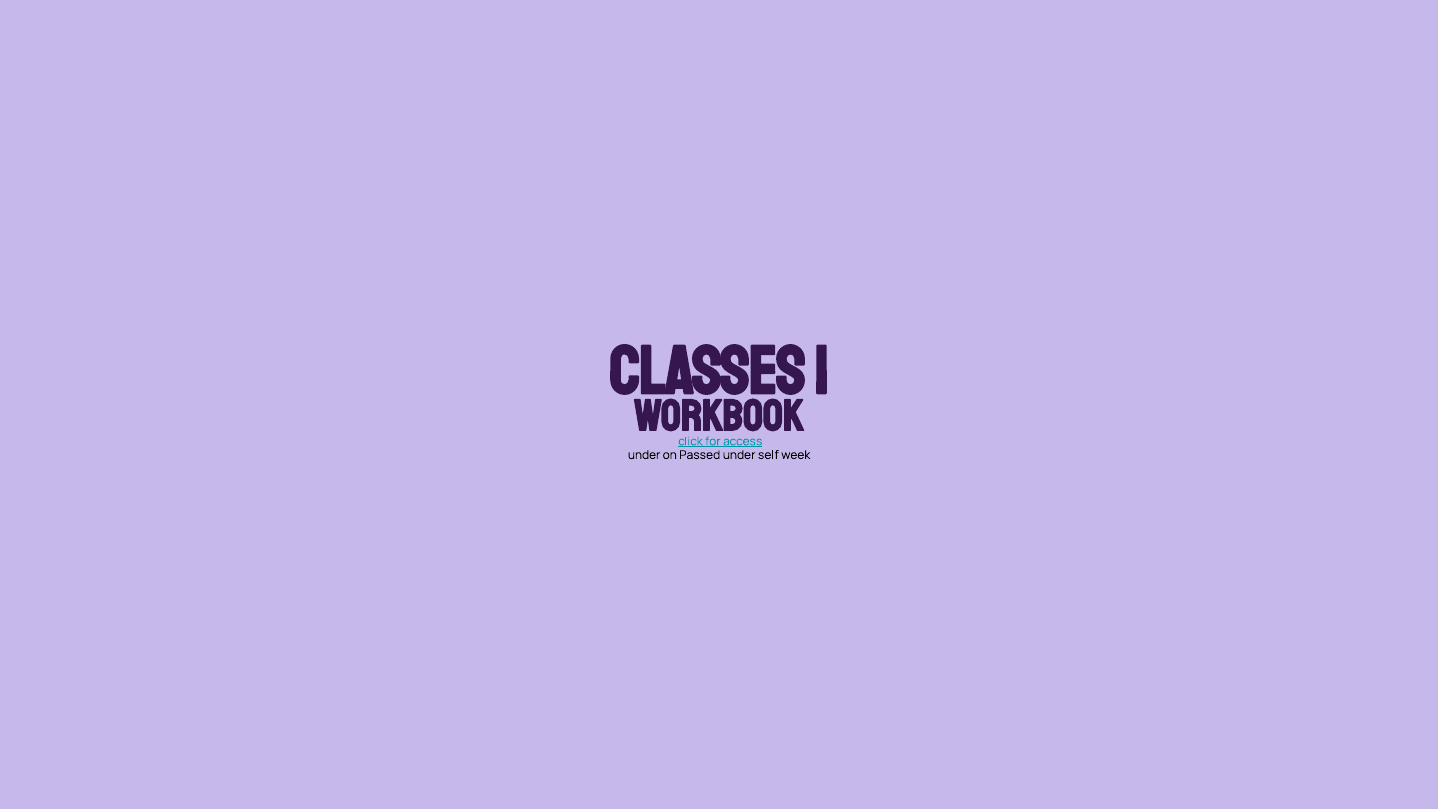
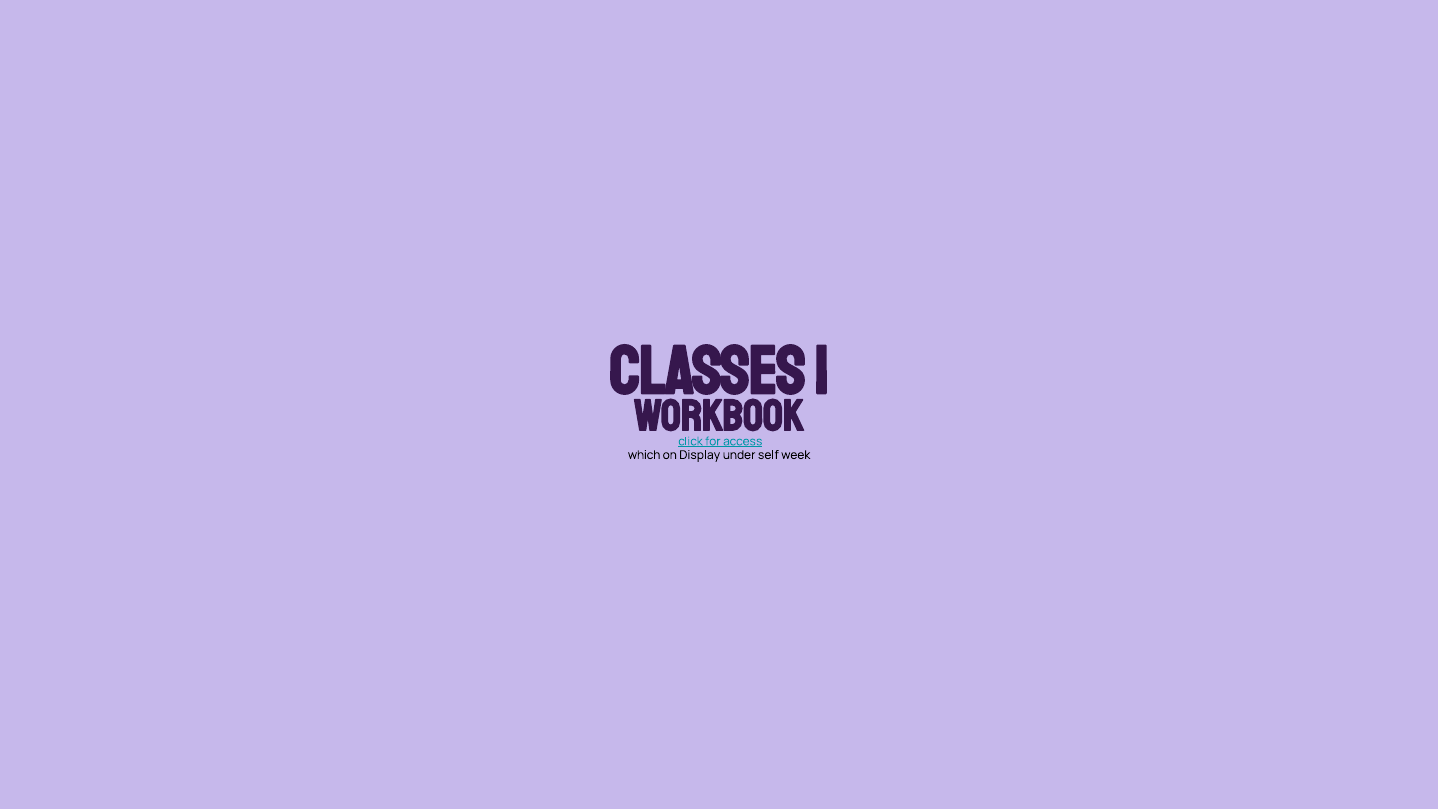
under: under -> which (644, 455)
Passed: Passed -> Display (700, 455)
